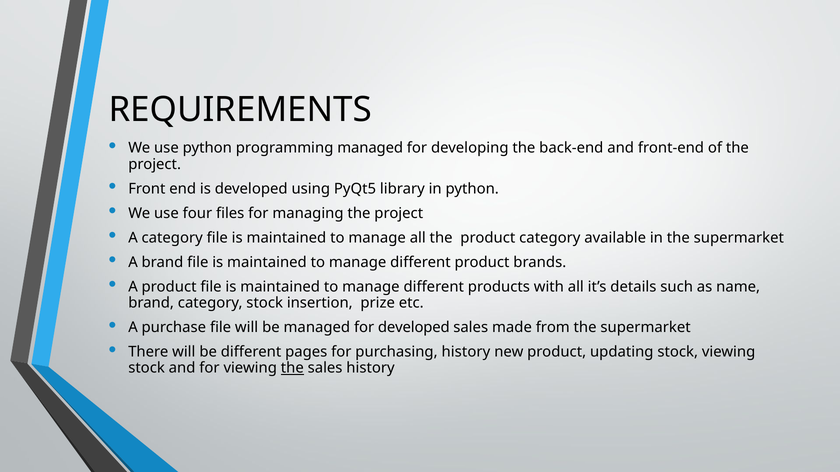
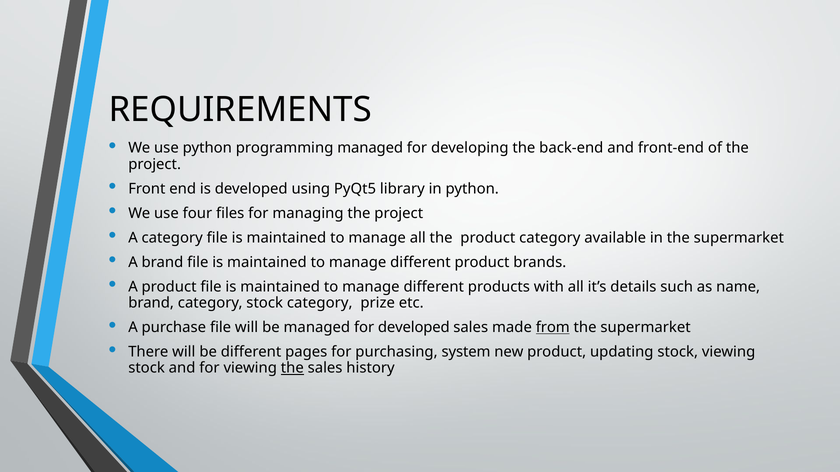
stock insertion: insertion -> category (320, 303)
from underline: none -> present (553, 328)
purchasing history: history -> system (466, 352)
